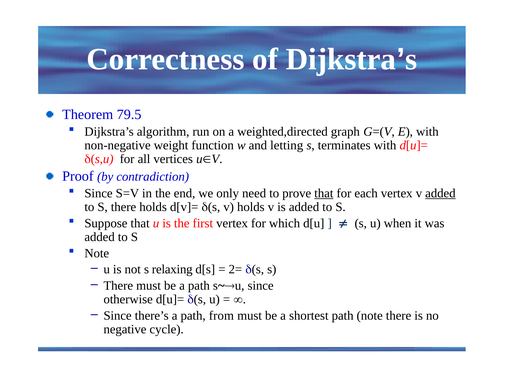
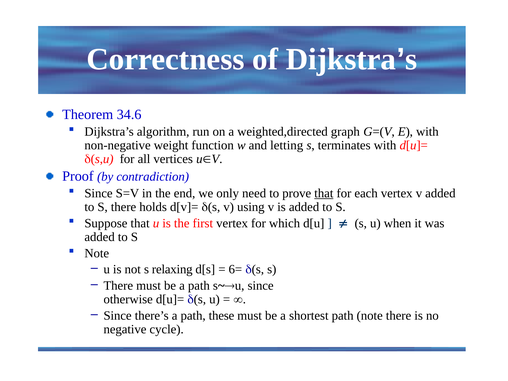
79.5: 79.5 -> 34.6 (129, 114)
added underline: present -> none (440, 193)
v holds: holds -> using (251, 207)
2=: 2= -> 6= (235, 269)
from: from -> these (222, 316)
